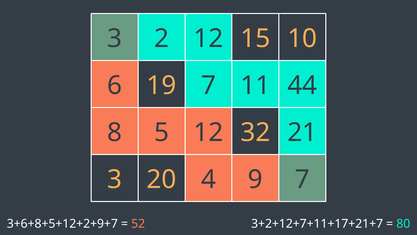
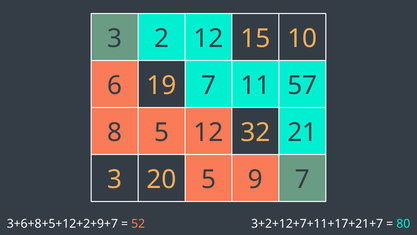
44: 44 -> 57 (302, 86)
20 4: 4 -> 5 (208, 179)
